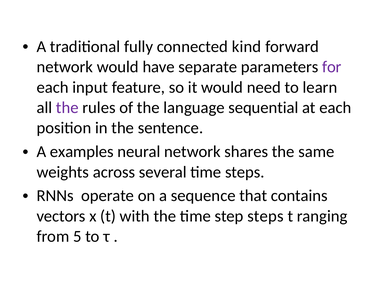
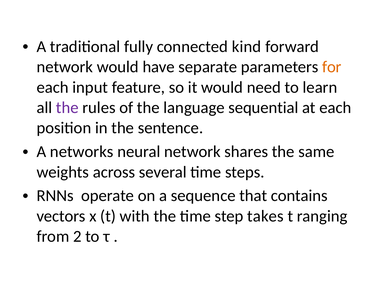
for colour: purple -> orange (332, 67)
examples: examples -> networks (82, 152)
step steps: steps -> takes (265, 216)
5: 5 -> 2 (77, 237)
